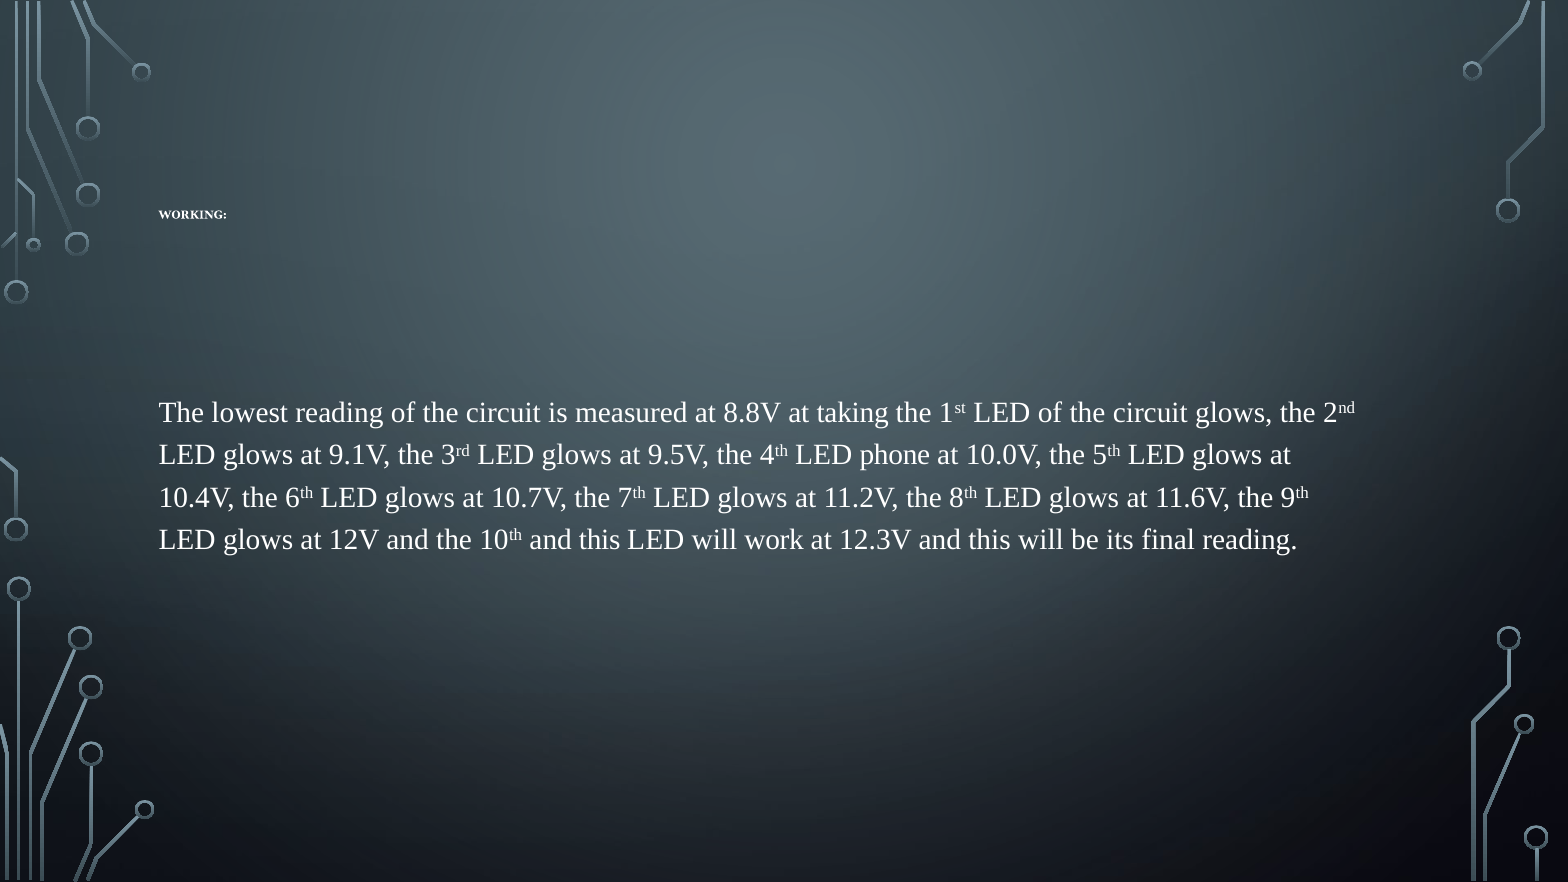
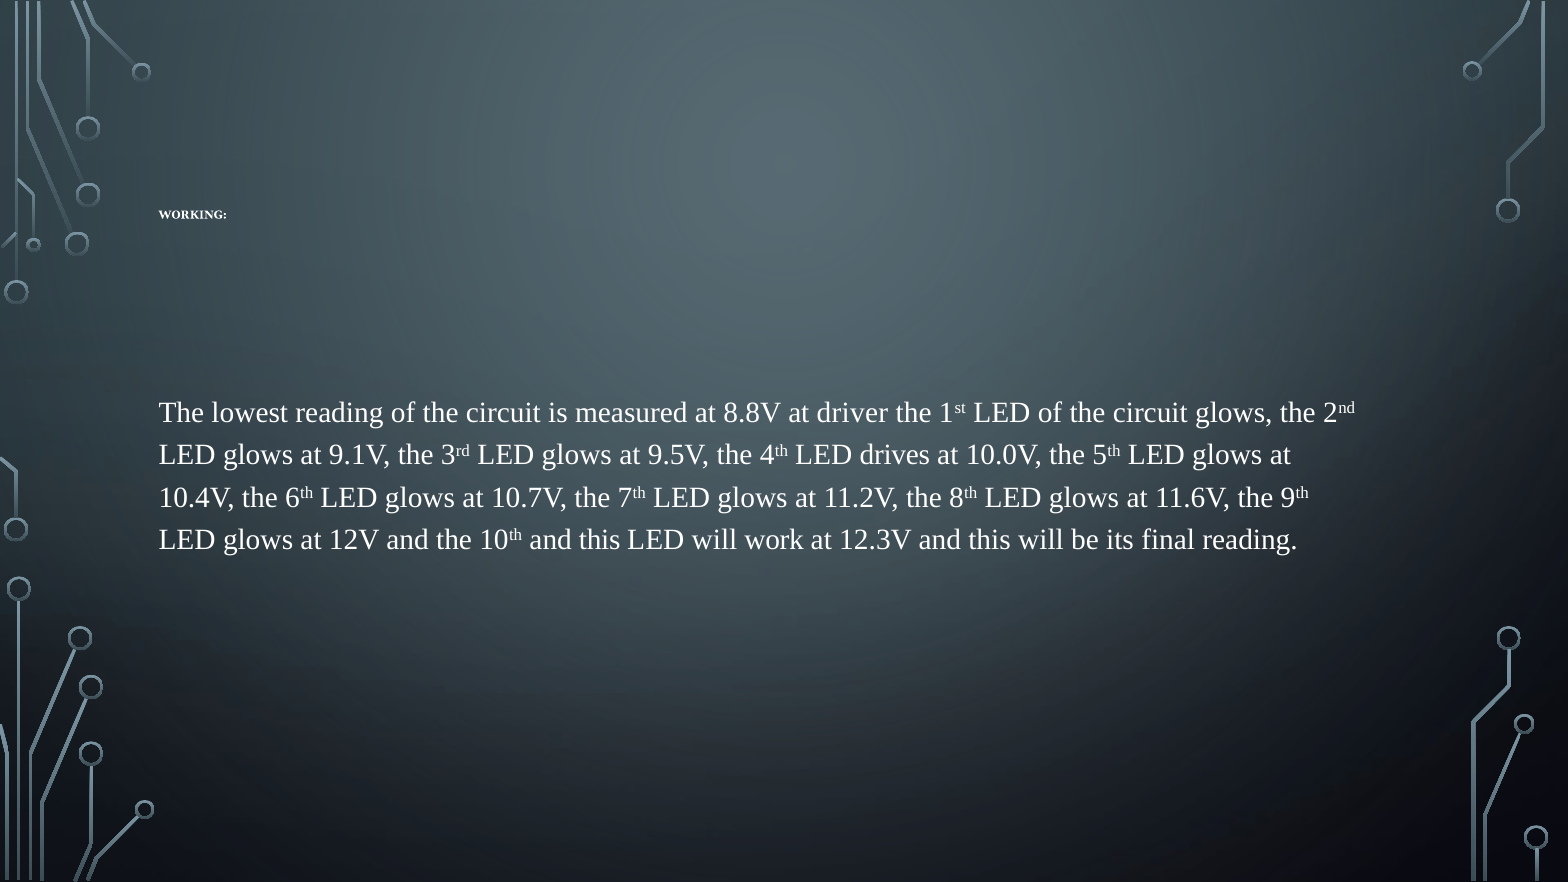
taking: taking -> driver (852, 413)
phone: phone -> drives (895, 455)
